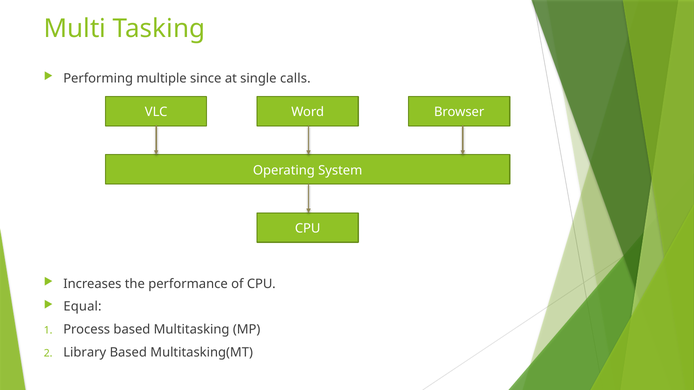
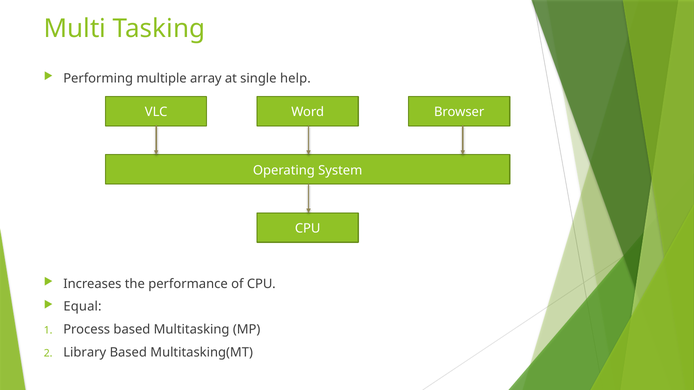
since: since -> array (206, 78)
calls: calls -> help (295, 78)
